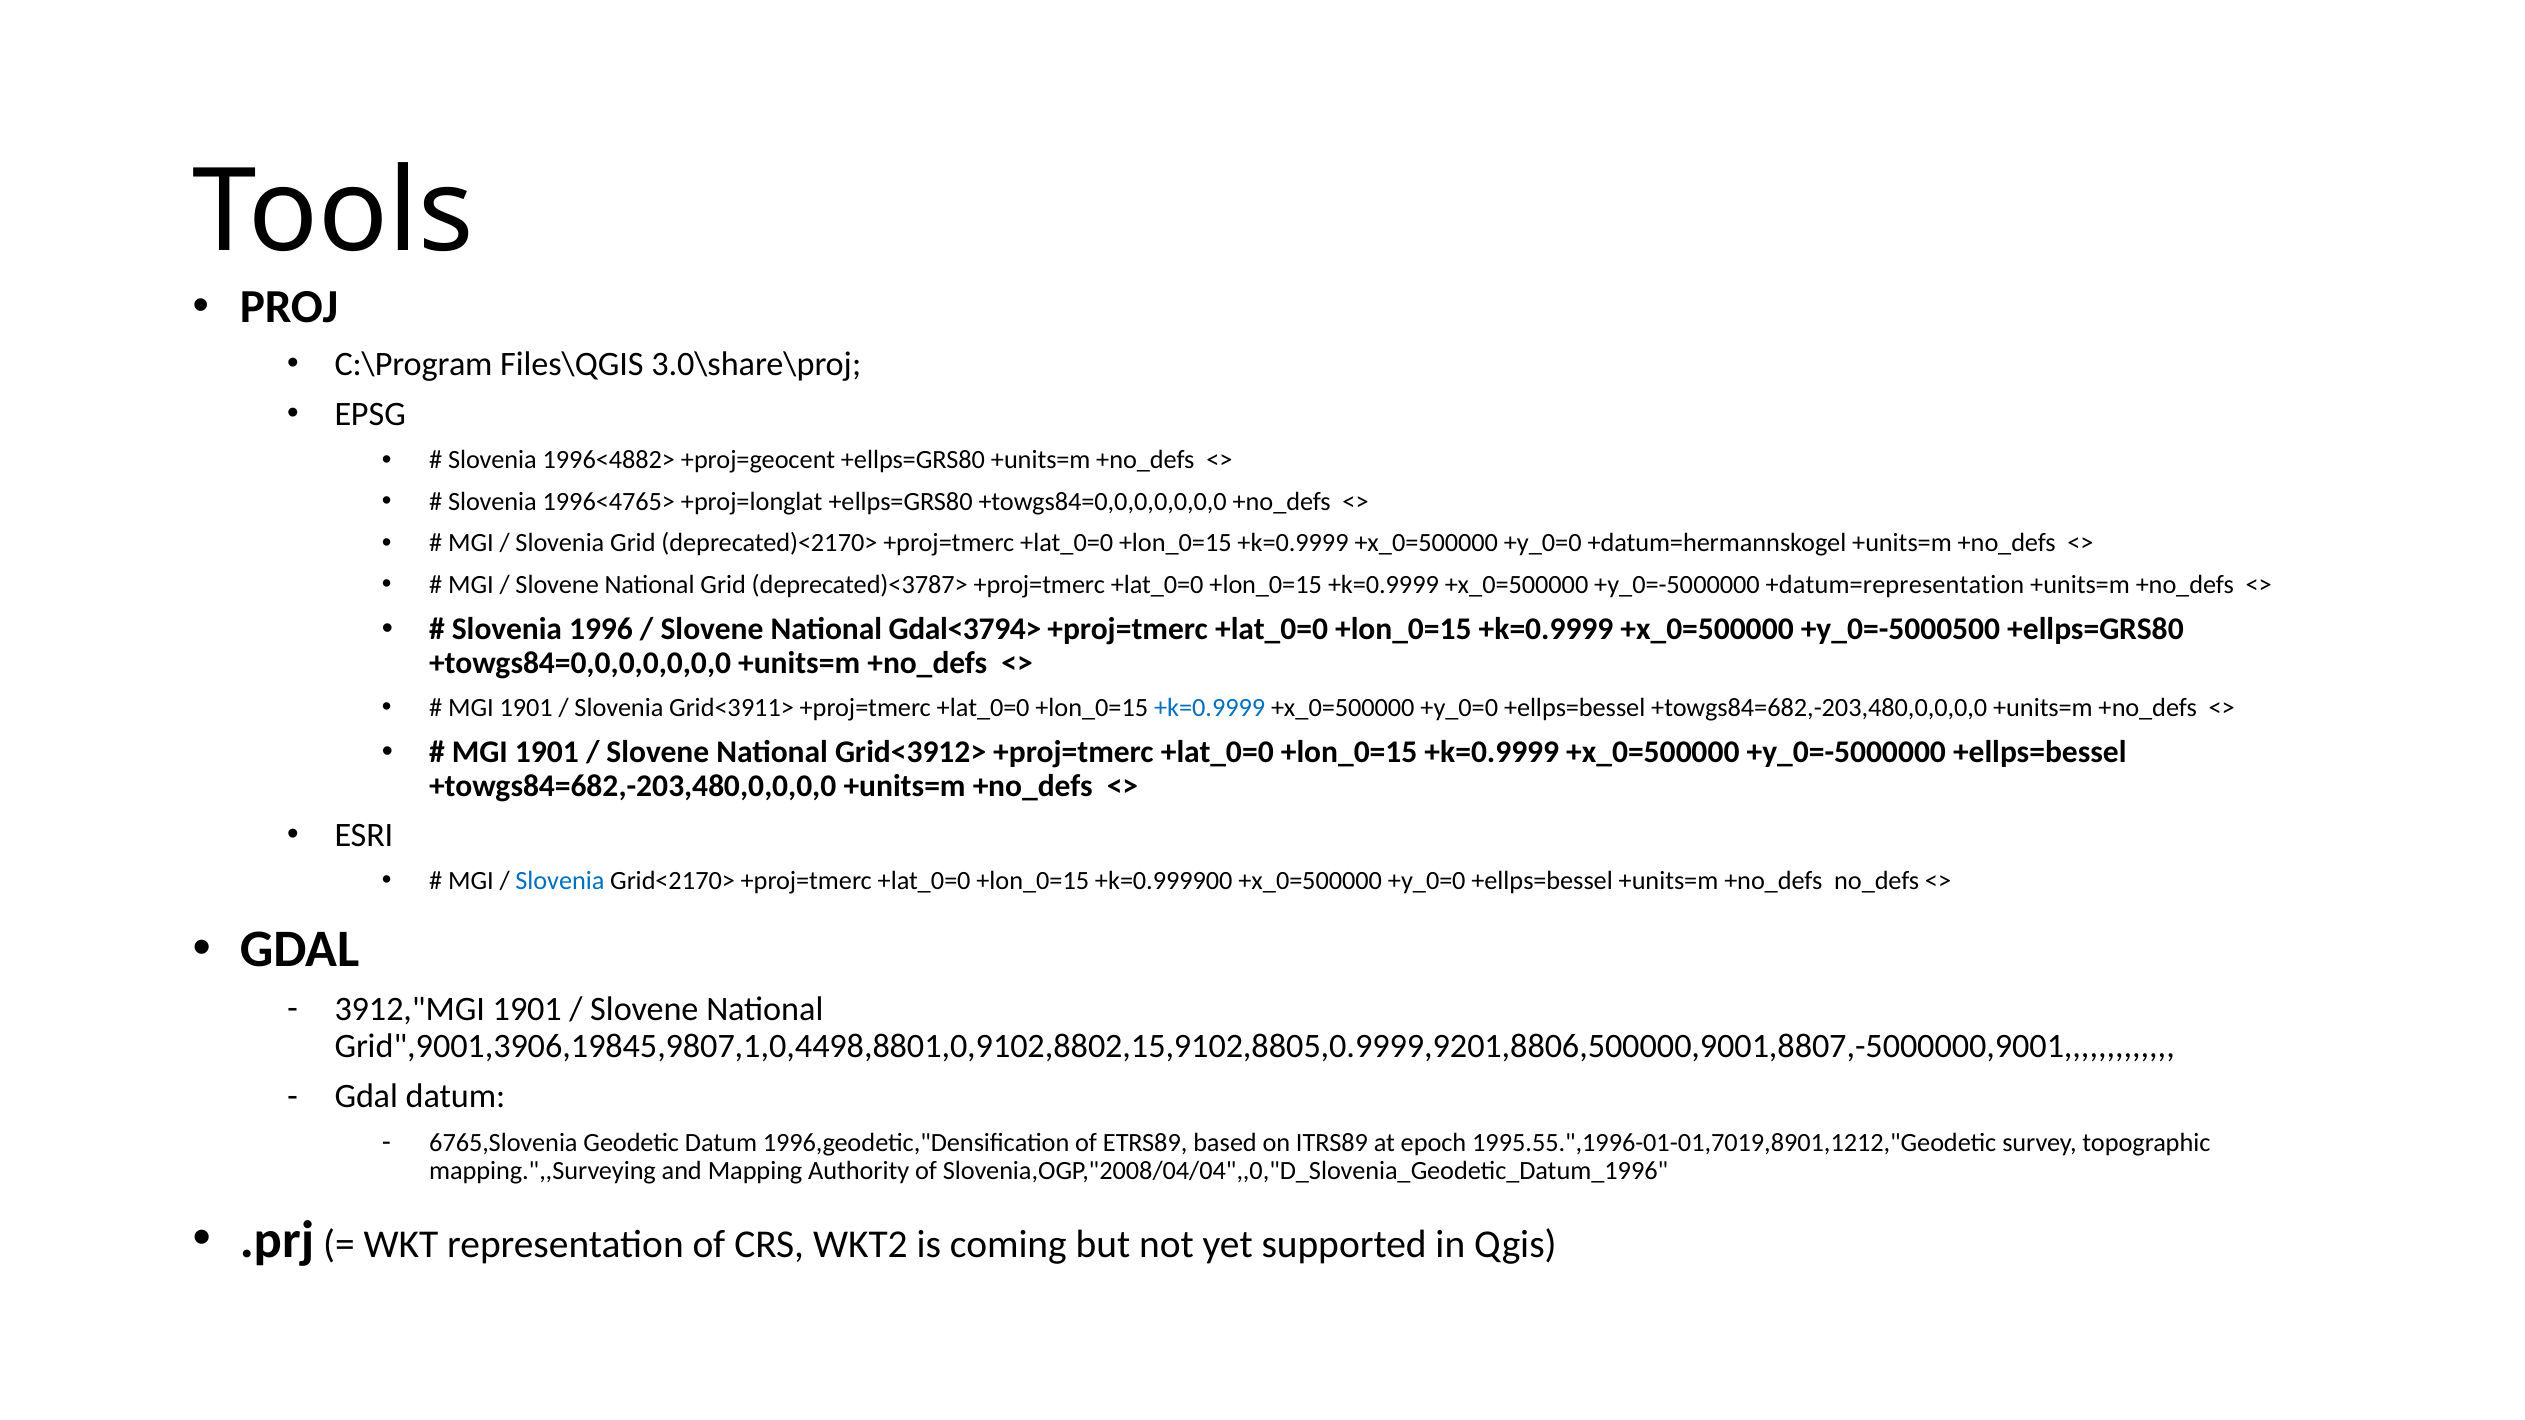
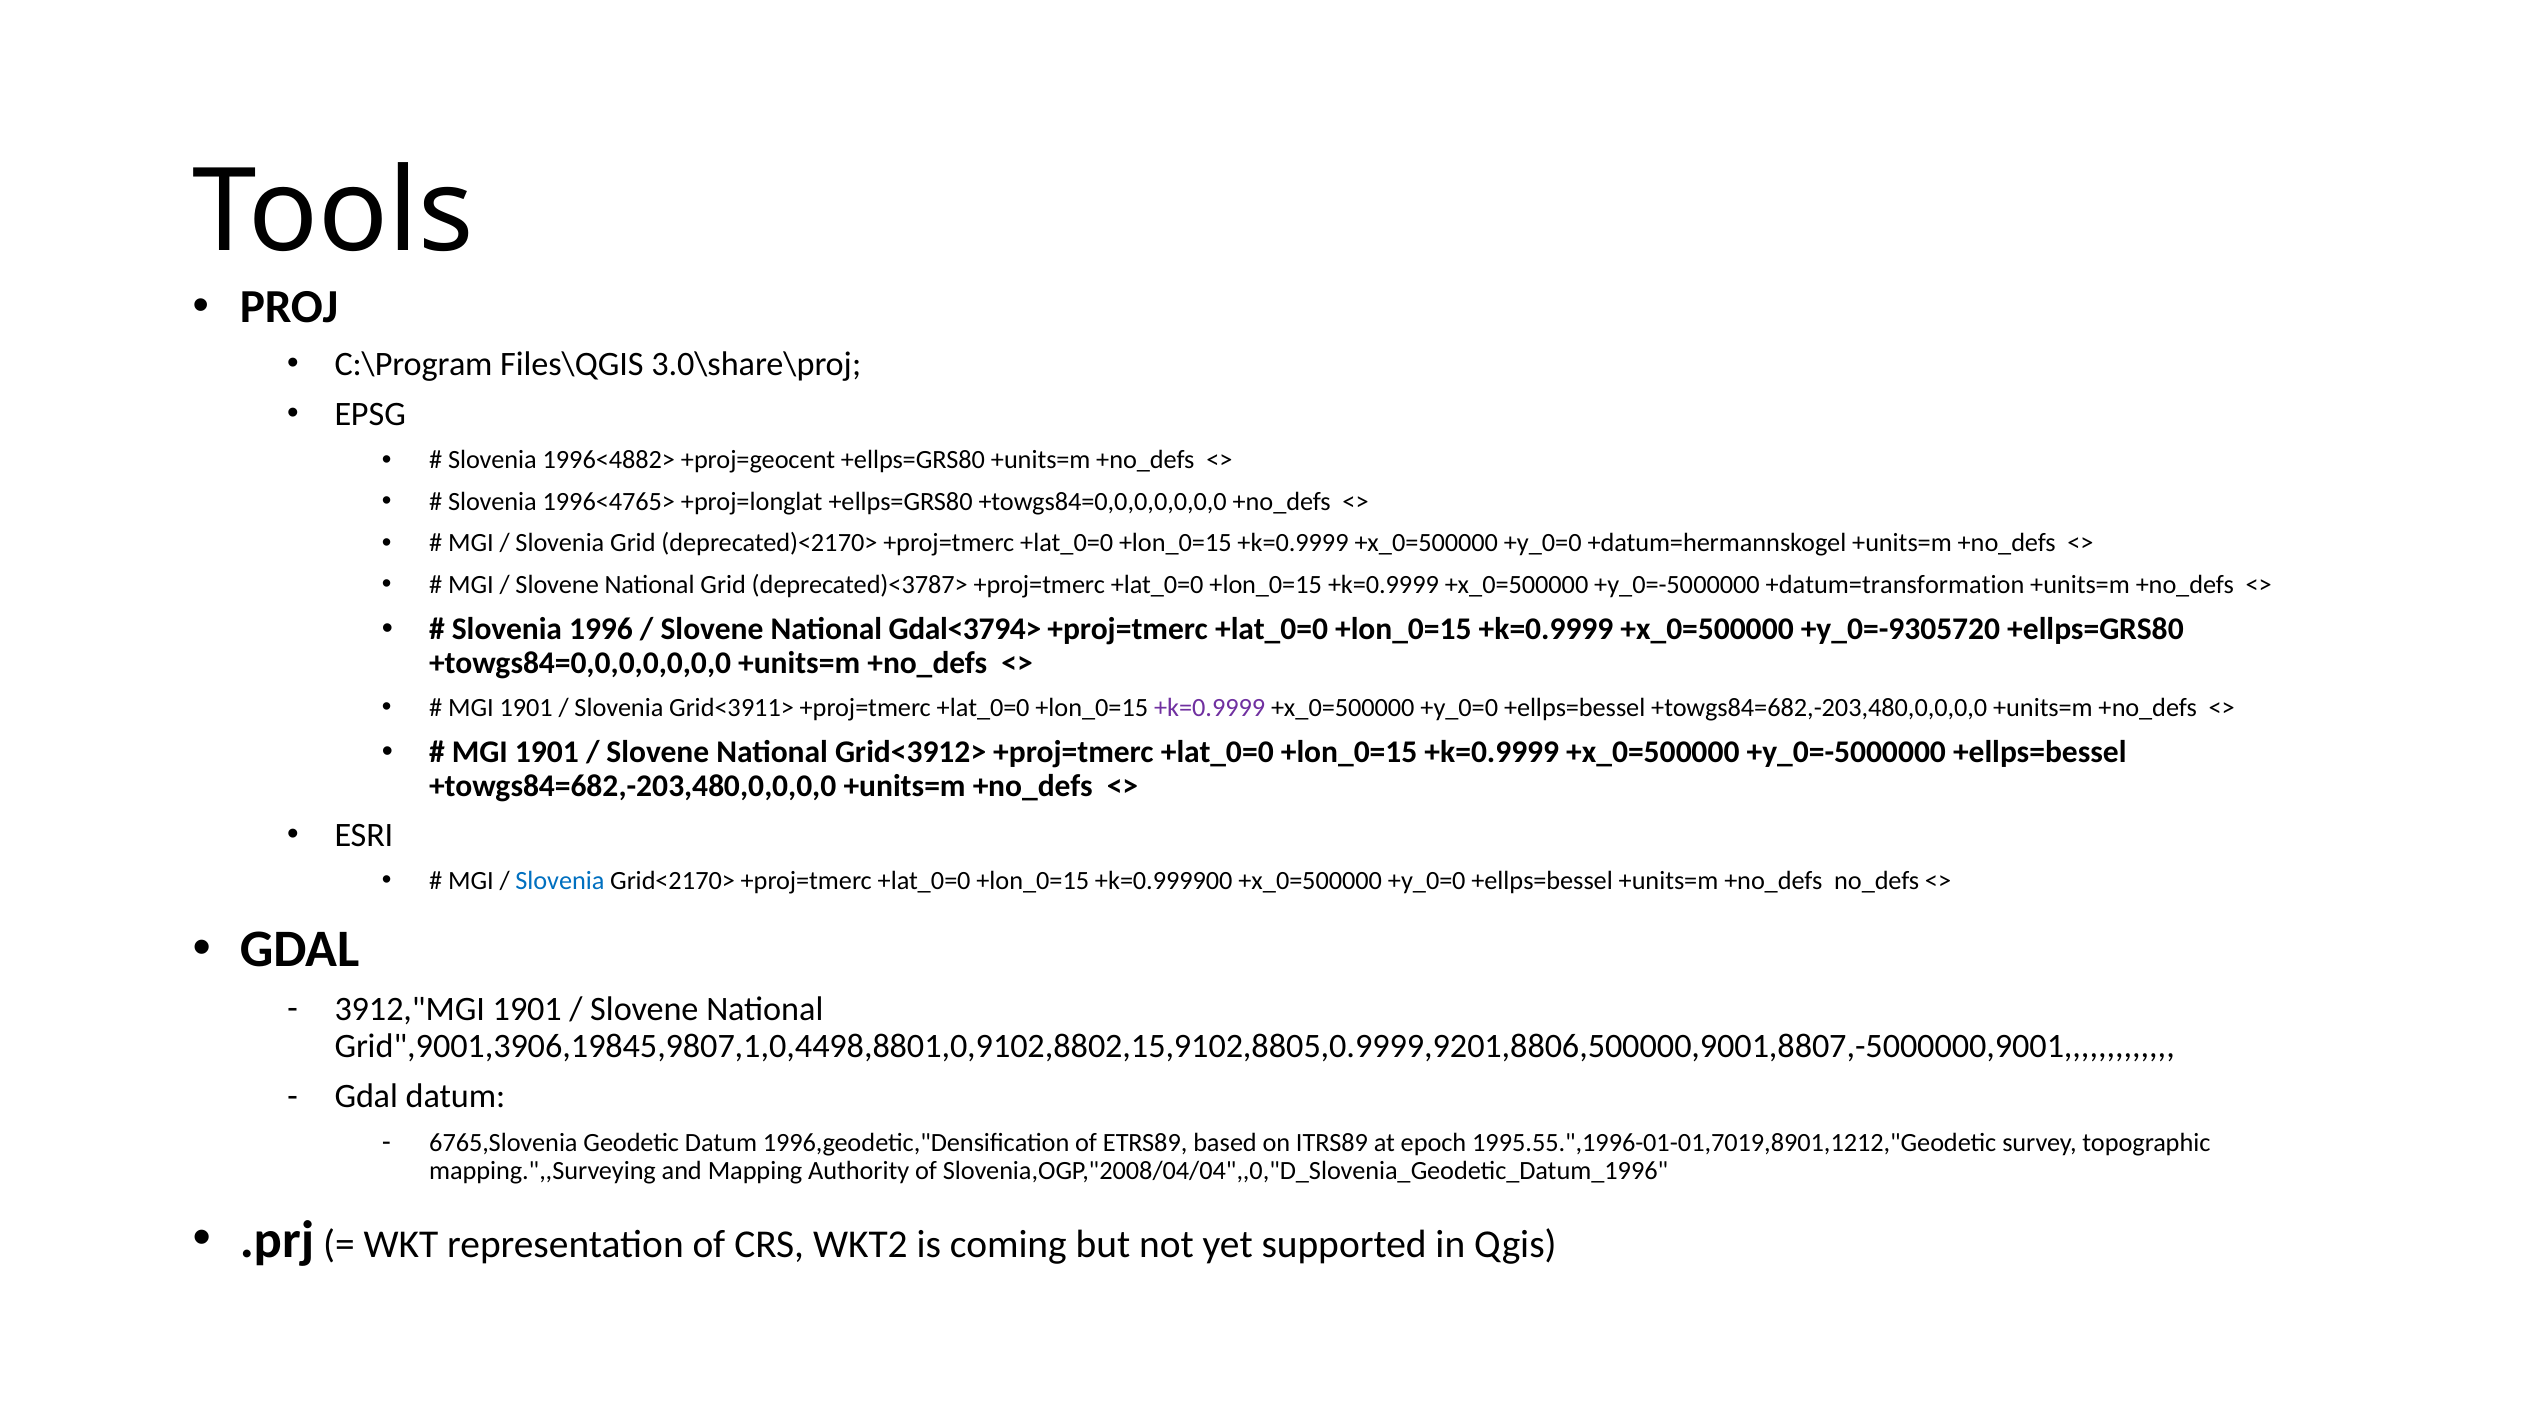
+datum=representation: +datum=representation -> +datum=transformation (1895, 585)
+y_0=-5000500: +y_0=-5000500 -> +y_0=-9305720 (1900, 629)
+k=0.9999 colour: blue -> purple (1210, 708)
